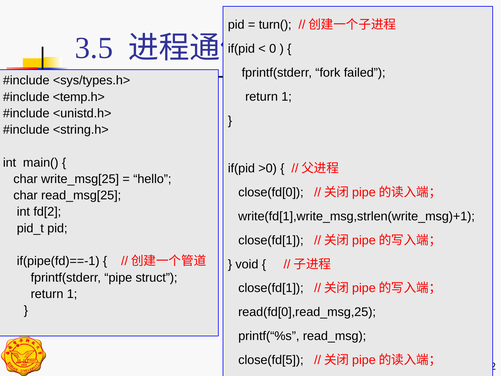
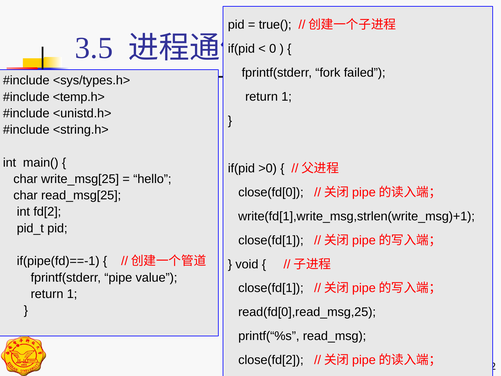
turn(: turn( -> true( (275, 25)
struct: struct -> value (157, 277)
close(fd[5: close(fd[5 -> close(fd[2 (271, 360)
